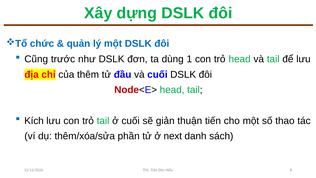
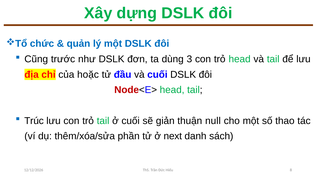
1: 1 -> 3 (189, 59)
thêm: thêm -> hoặc (88, 74)
Kích: Kích -> Trúc (34, 121)
tiến: tiến -> null (213, 121)
